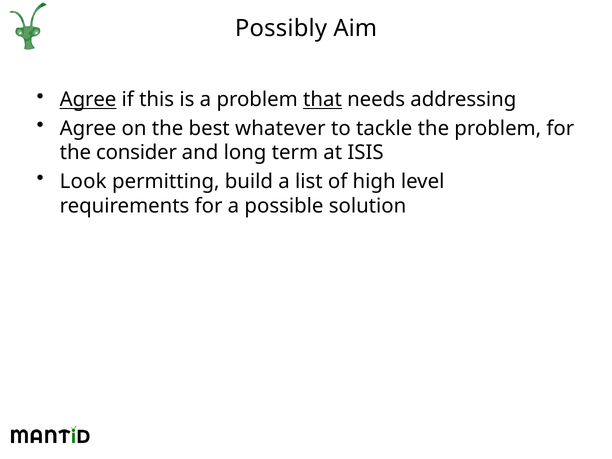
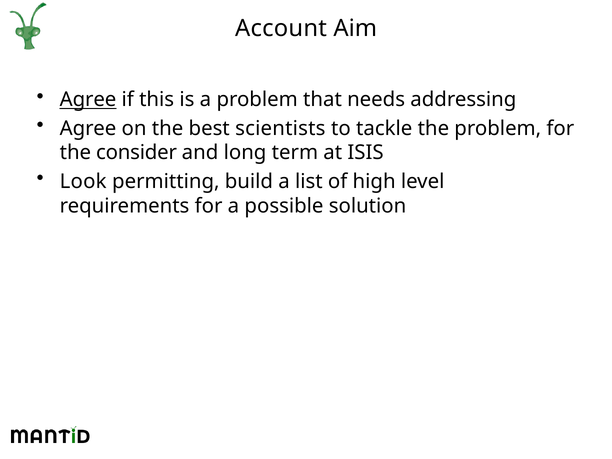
Possibly: Possibly -> Account (281, 28)
that underline: present -> none (322, 100)
whatever: whatever -> scientists (280, 128)
